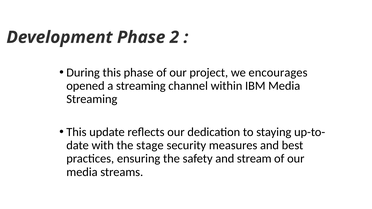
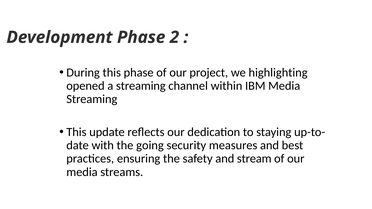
encourages: encourages -> highlighting (278, 73)
stage: stage -> going (150, 145)
